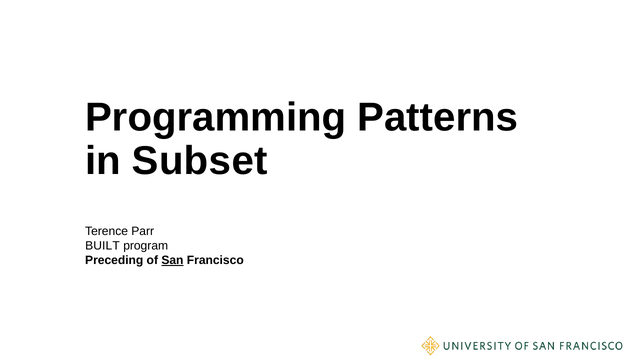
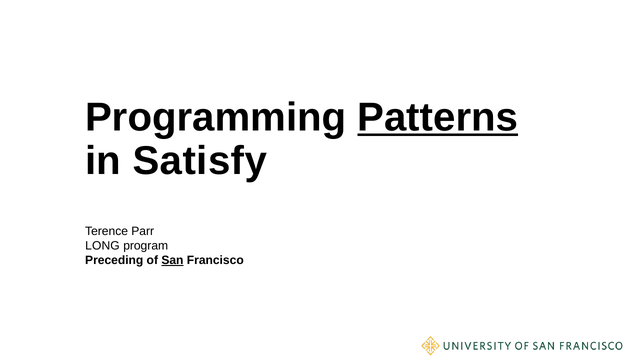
Patterns underline: none -> present (438, 117)
Subset: Subset -> Satisfy (200, 161)
BUILT: BUILT -> LONG (102, 246)
